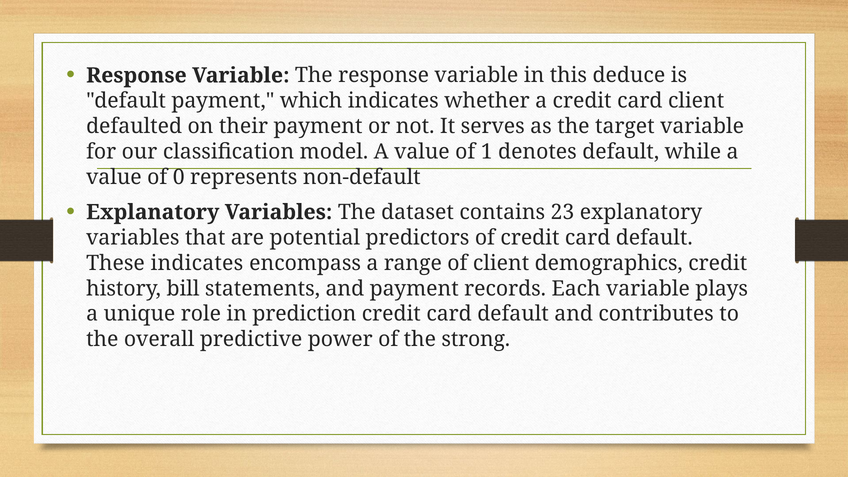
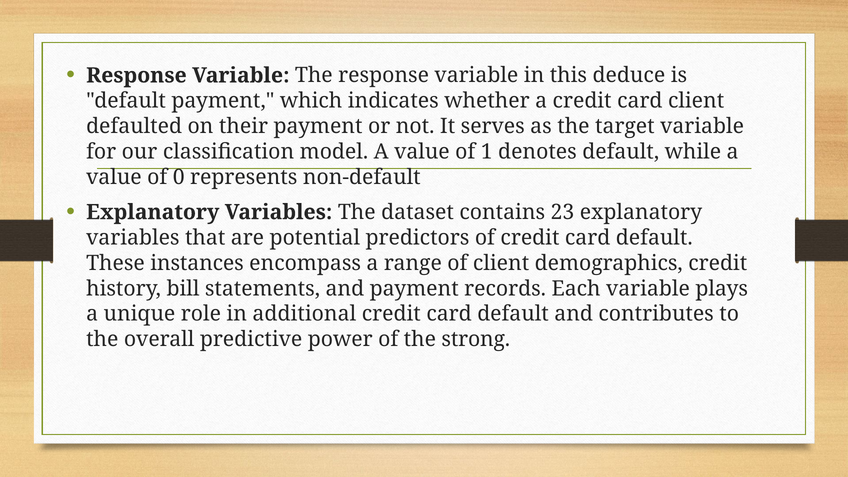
These indicates: indicates -> instances (197, 263)
prediction: prediction -> additional (304, 314)
